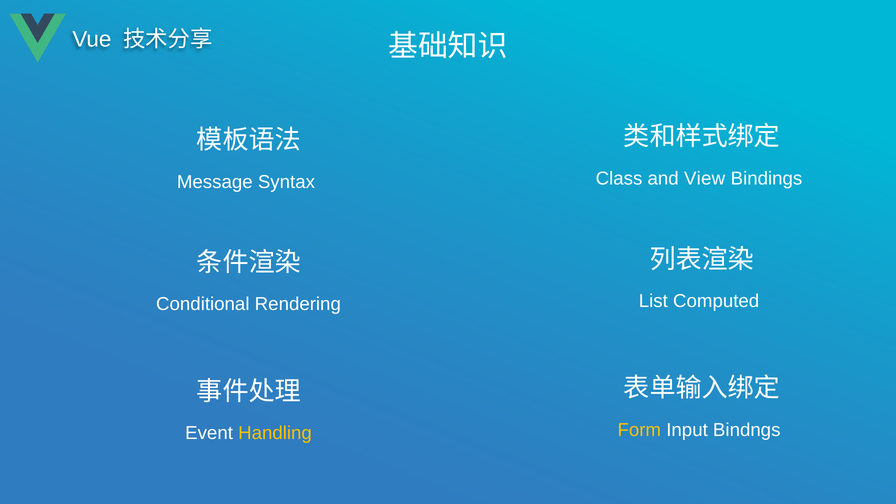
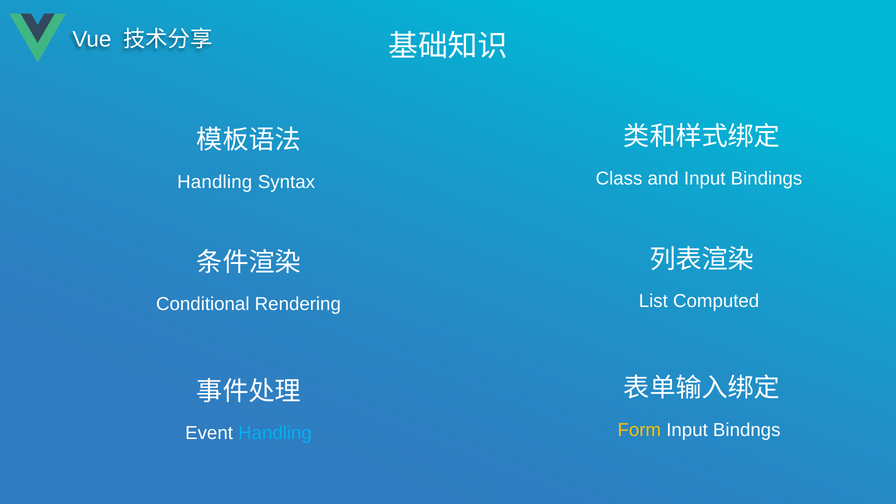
and View: View -> Input (705, 178)
Message: Message -> Handling (215, 182)
Handling colour: yellow -> light blue (275, 433)
